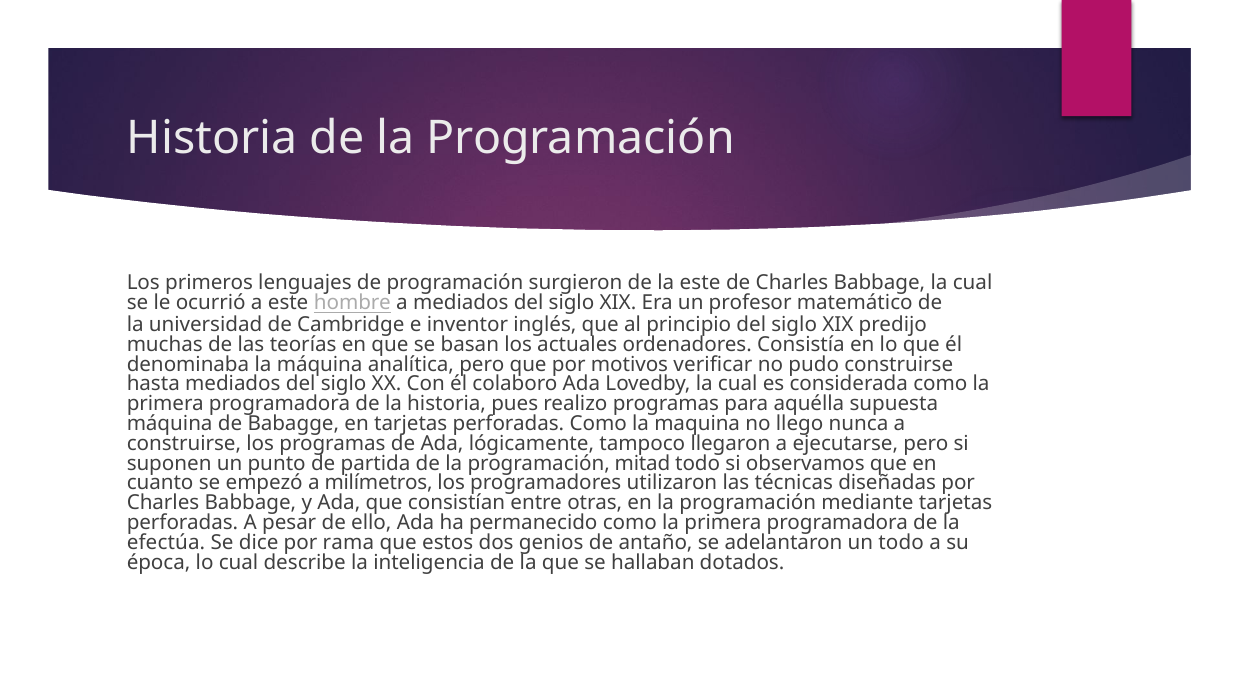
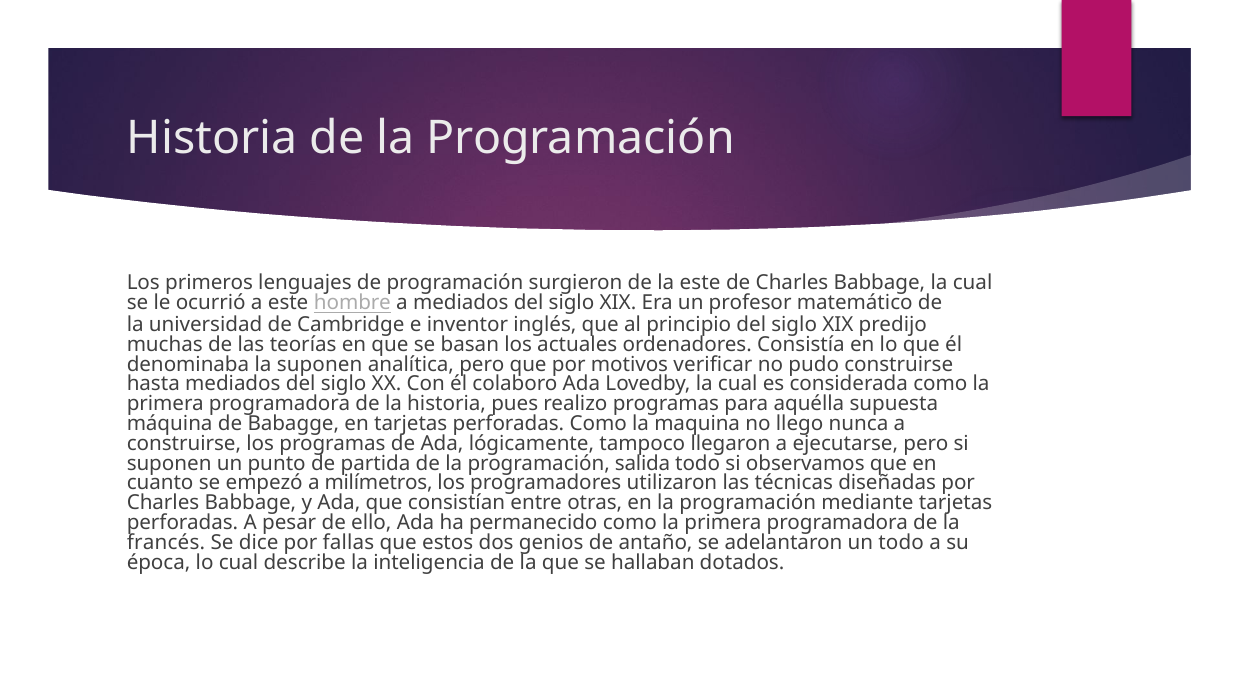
la máquina: máquina -> suponen (320, 364)
mitad: mitad -> salida (643, 464)
efectúa: efectúa -> francés (166, 543)
rama: rama -> fallas (348, 543)
